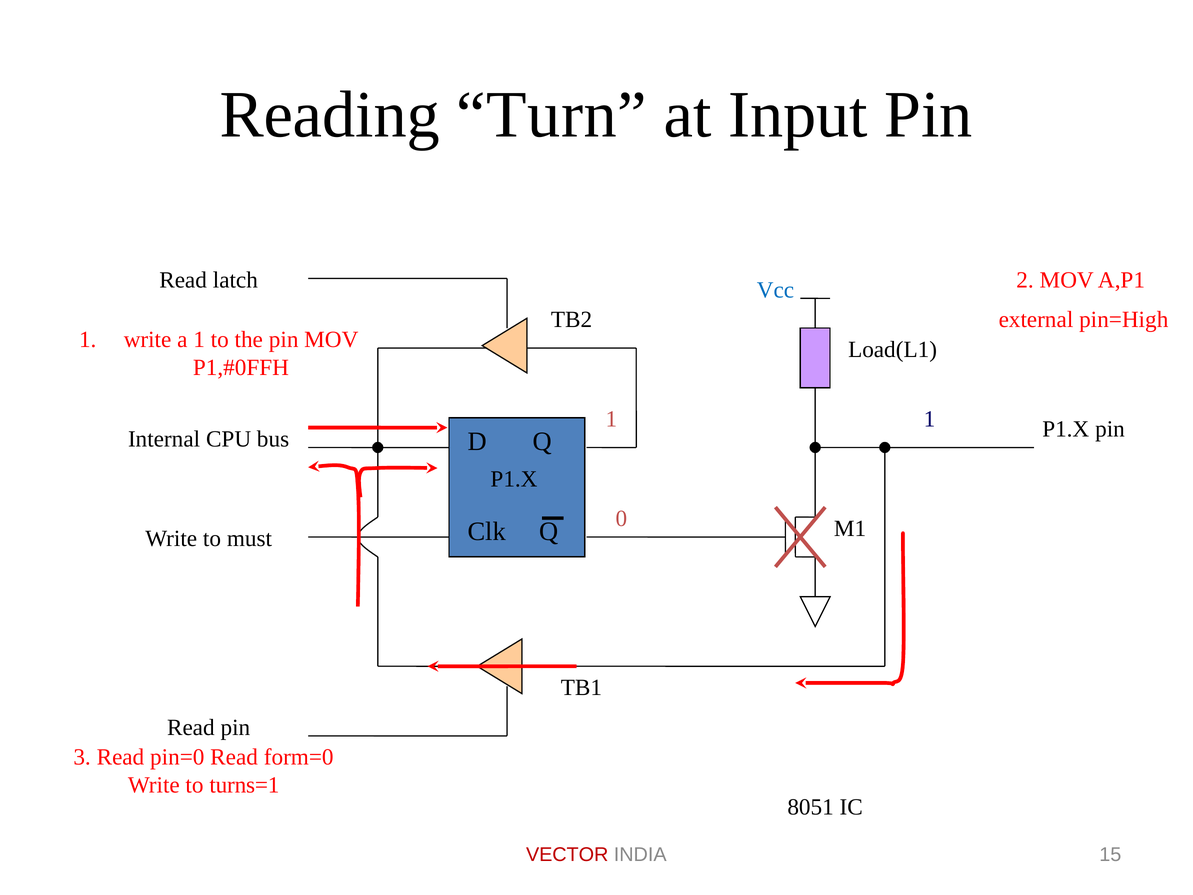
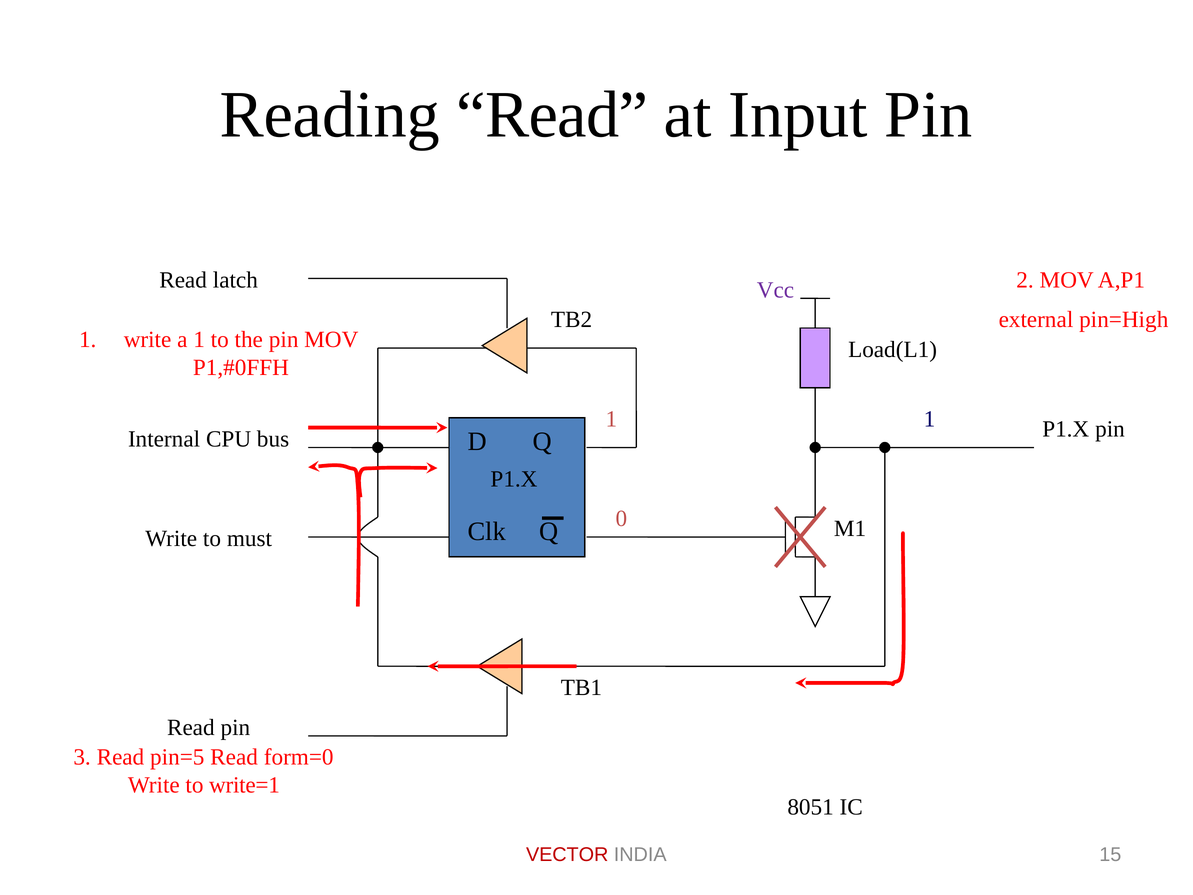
Reading Turn: Turn -> Read (552, 115)
Vcc colour: blue -> purple (775, 290)
pin=0: pin=0 -> pin=5 (177, 757)
turns=1: turns=1 -> write=1 (244, 785)
